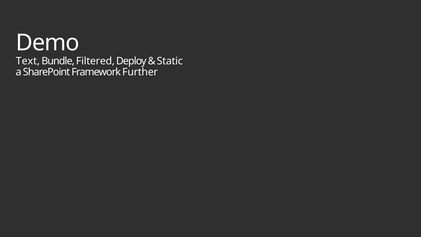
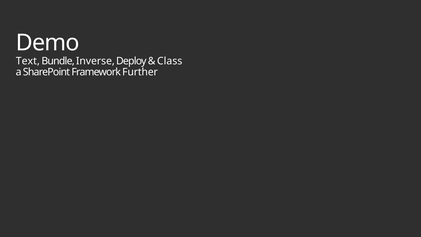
Filtered: Filtered -> Inverse (95, 61)
Static: Static -> Class (170, 61)
